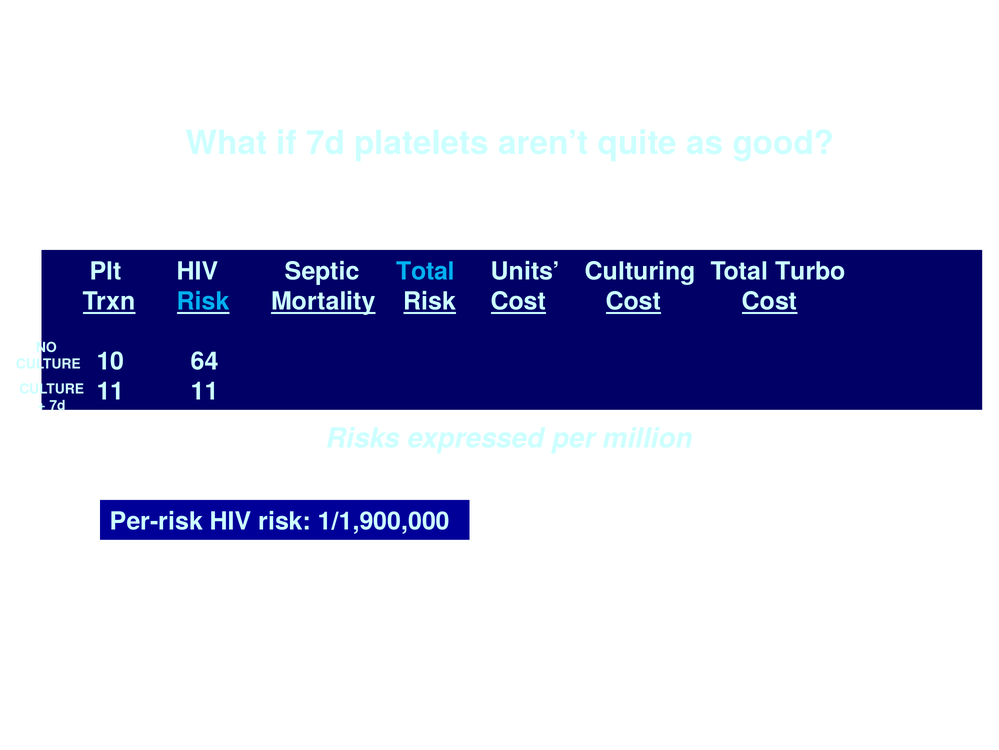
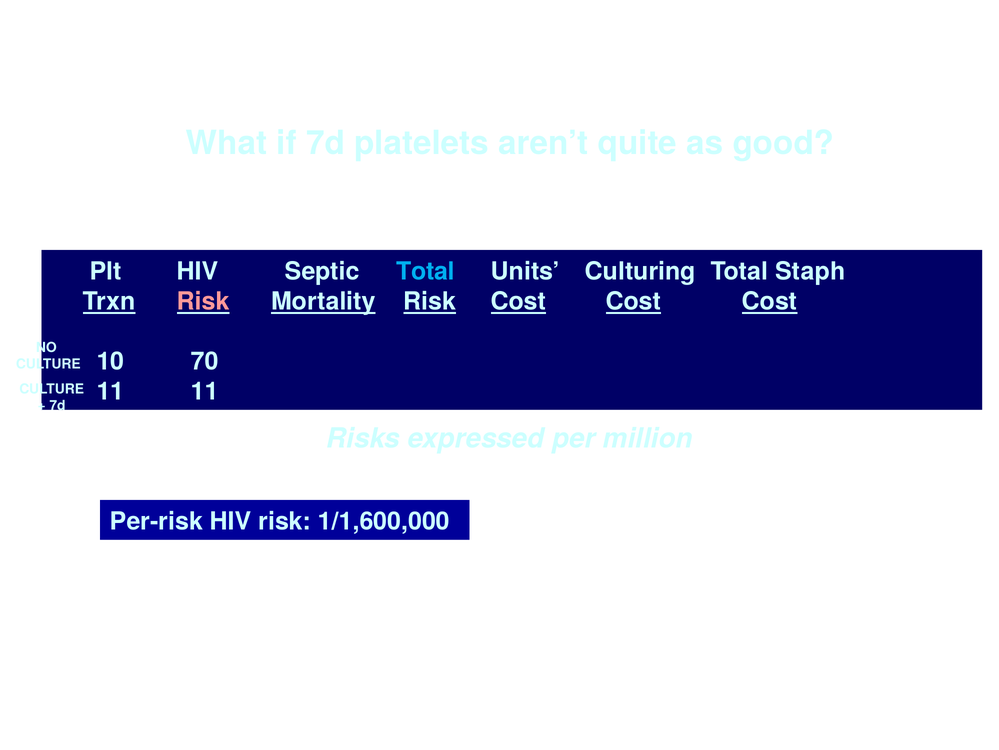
Turbo: Turbo -> Staph (810, 271)
Risk colour: light blue -> pink (203, 301)
64: 64 -> 70 (205, 361)
1/1,900,000: 1/1,900,000 -> 1/1,600,000 (384, 521)
